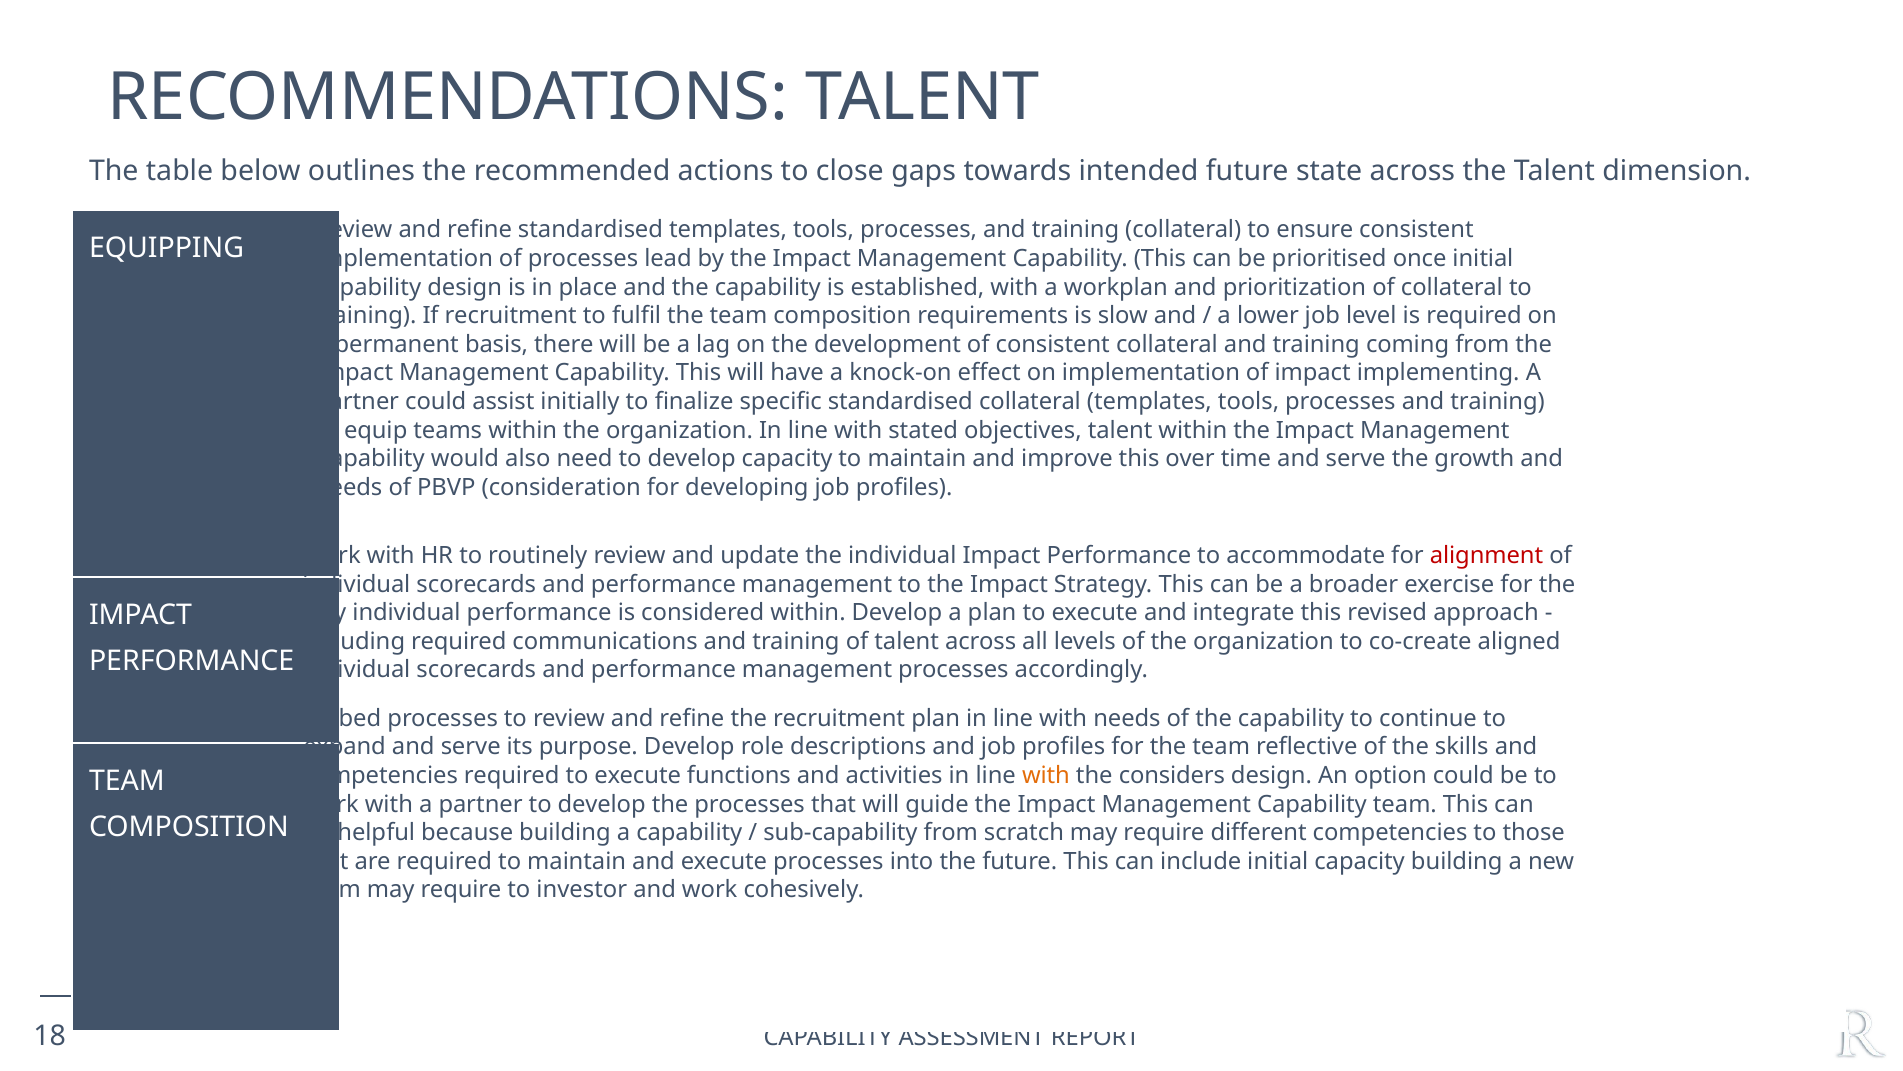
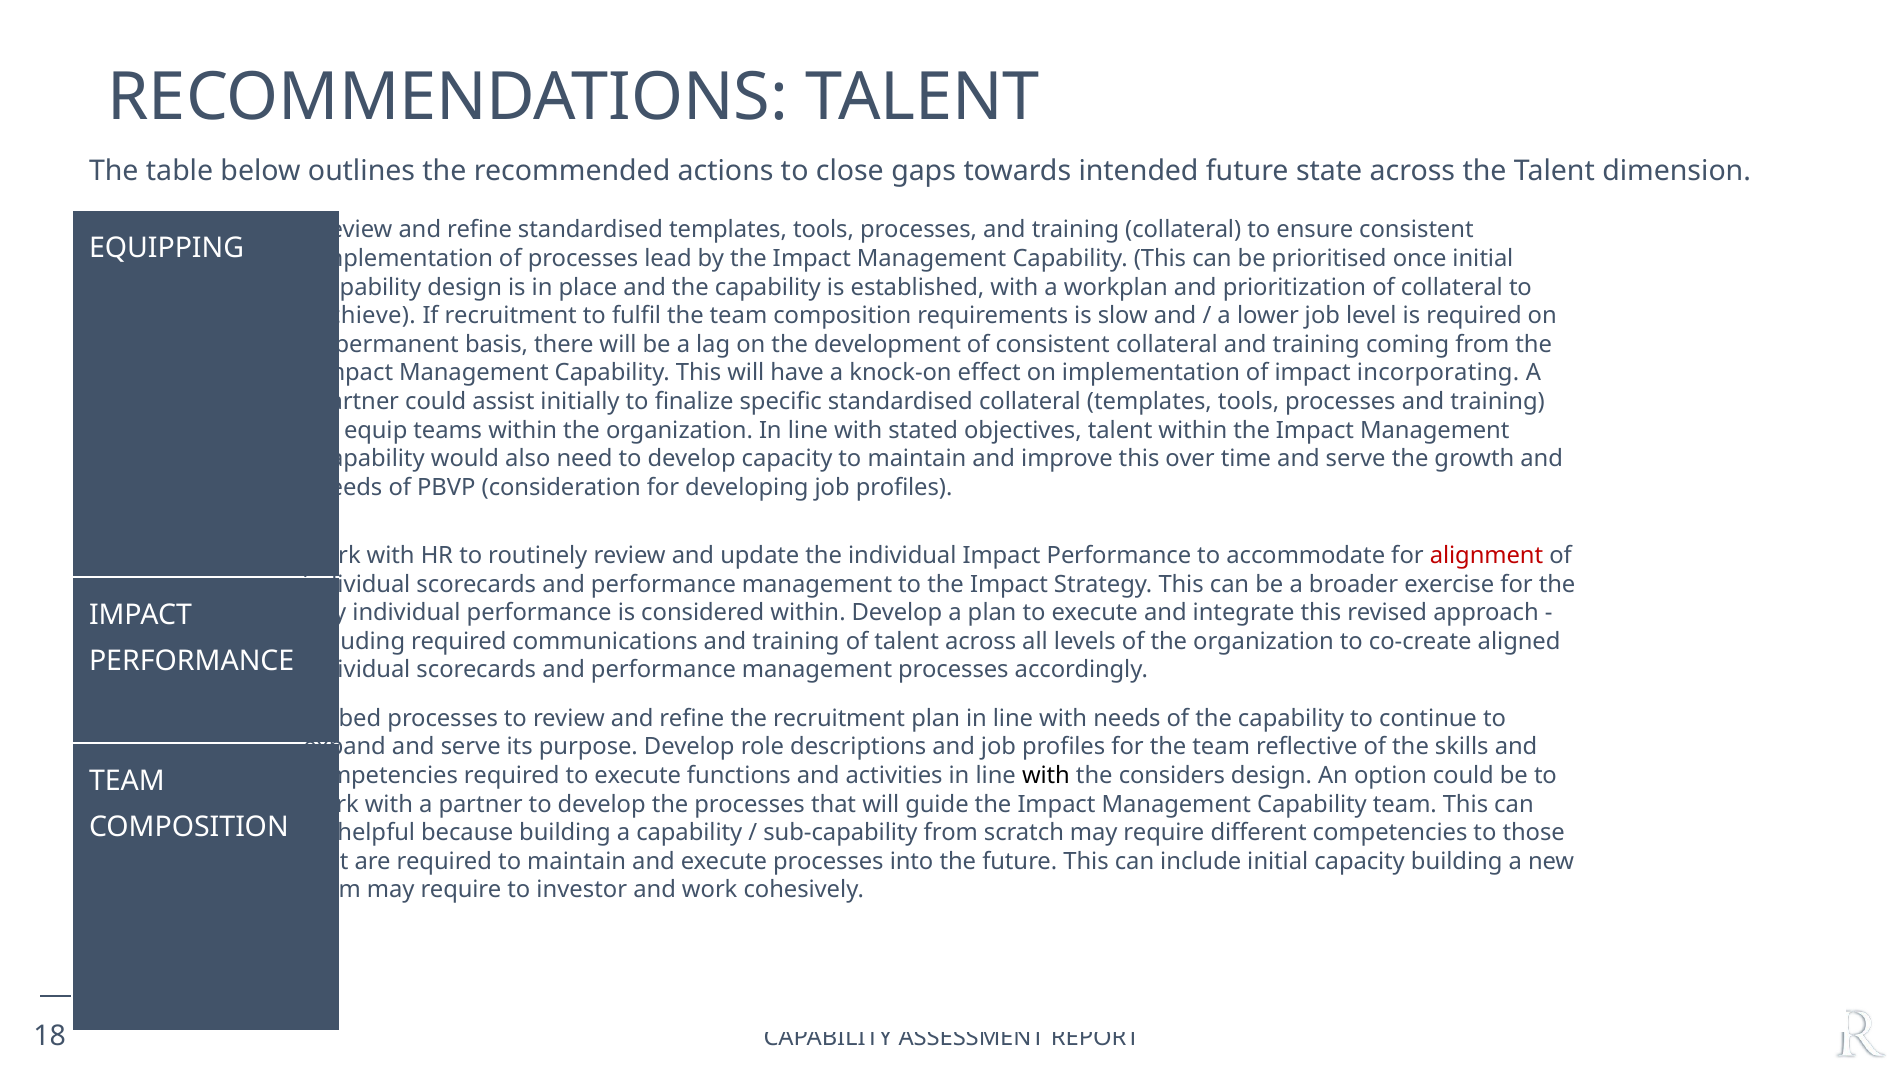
training: training -> achieve (366, 316)
implementing: implementing -> incorporating (1438, 373)
with colour: orange -> black (1046, 775)
